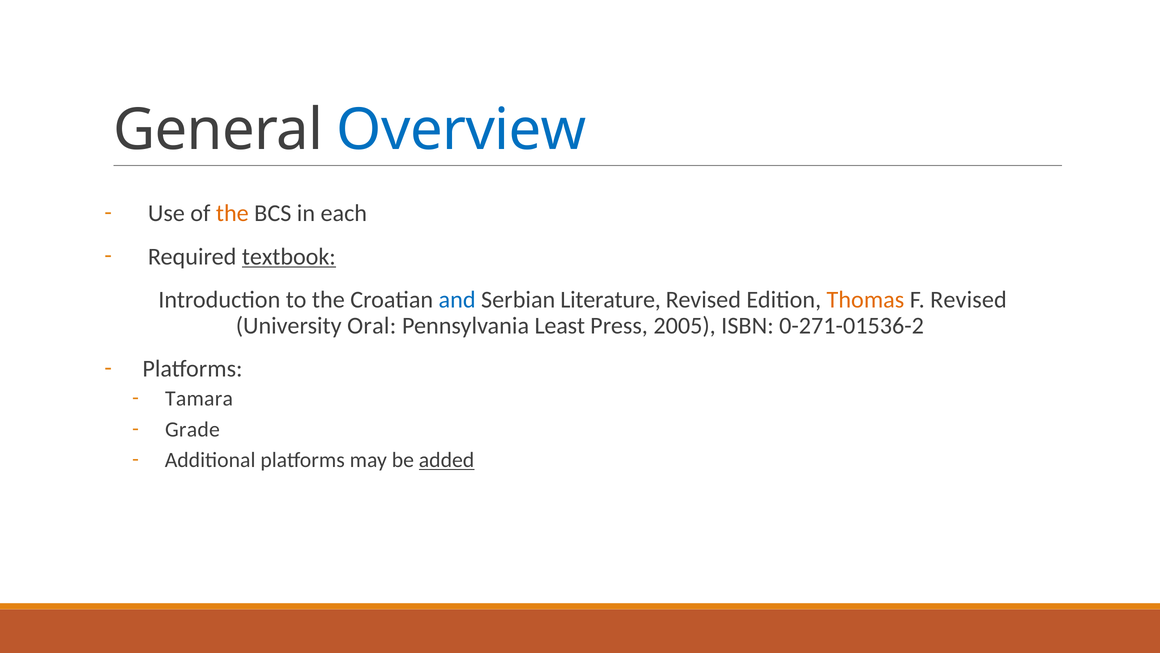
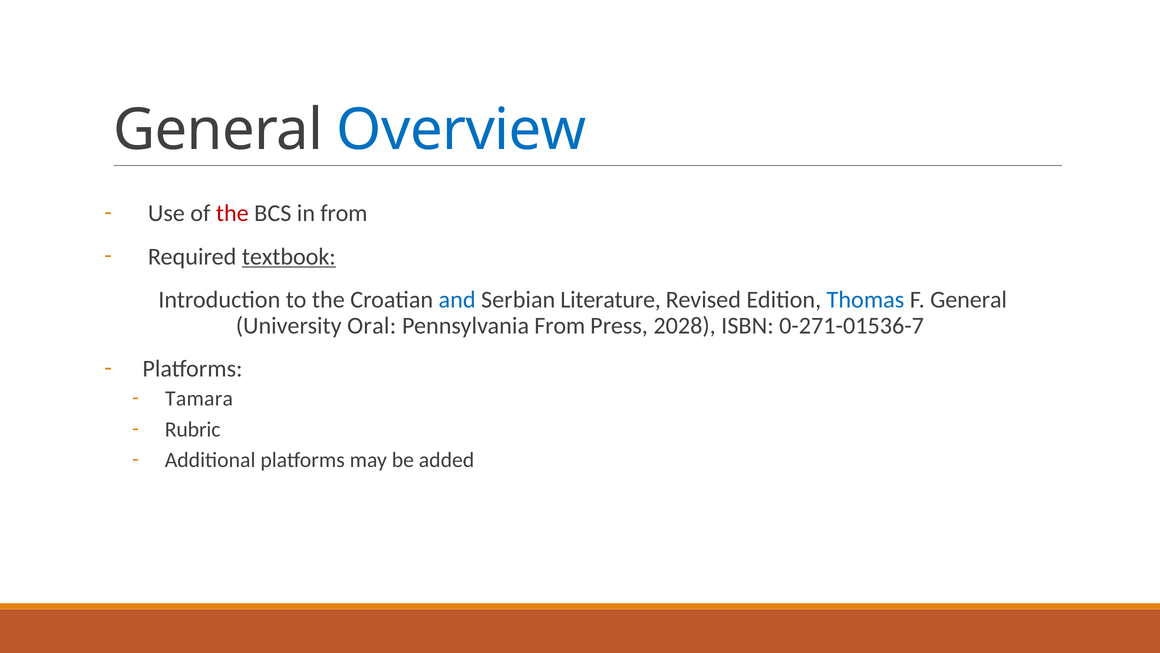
the colour: orange -> red (232, 213)
in each: each -> from (344, 213)
Thomas colour: orange -> blue (865, 299)
F Revised: Revised -> General (969, 299)
Pennsylvania Least: Least -> From (560, 326)
2005: 2005 -> 2028 (685, 326)
0-271-01536-2: 0-271-01536-2 -> 0-271-01536-7 (852, 326)
Grade: Grade -> Rubric (193, 429)
added underline: present -> none (447, 460)
